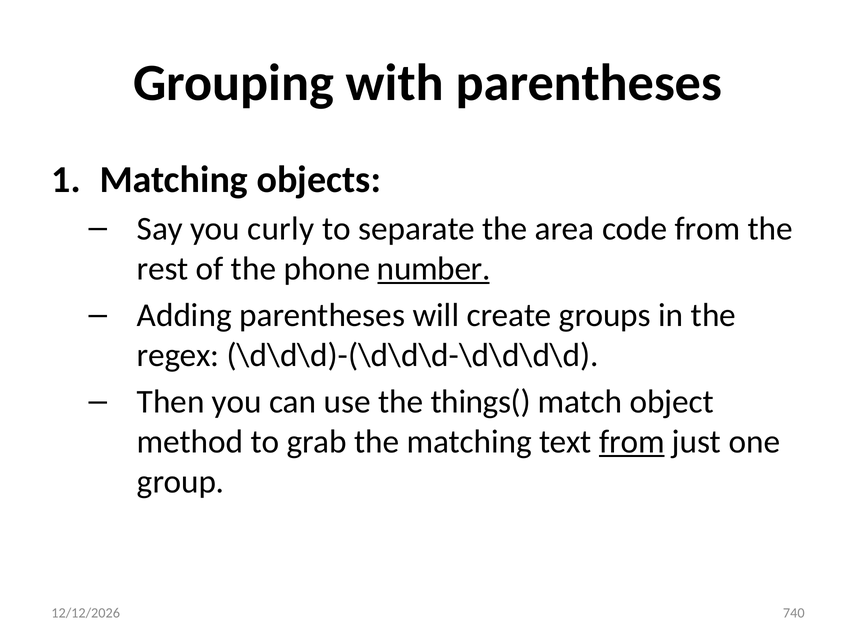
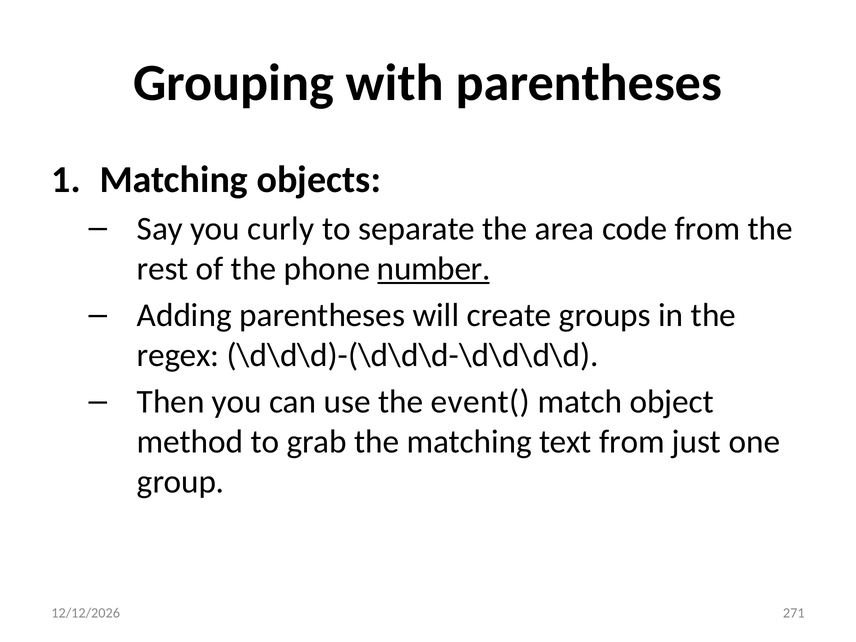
things(: things( -> event( (480, 402)
from underline: present -> none (632, 442)
740: 740 -> 271 (794, 613)
